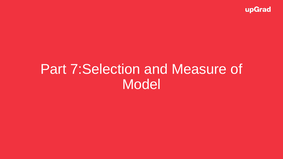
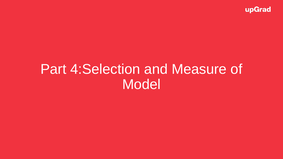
7:Selection: 7:Selection -> 4:Selection (105, 69)
